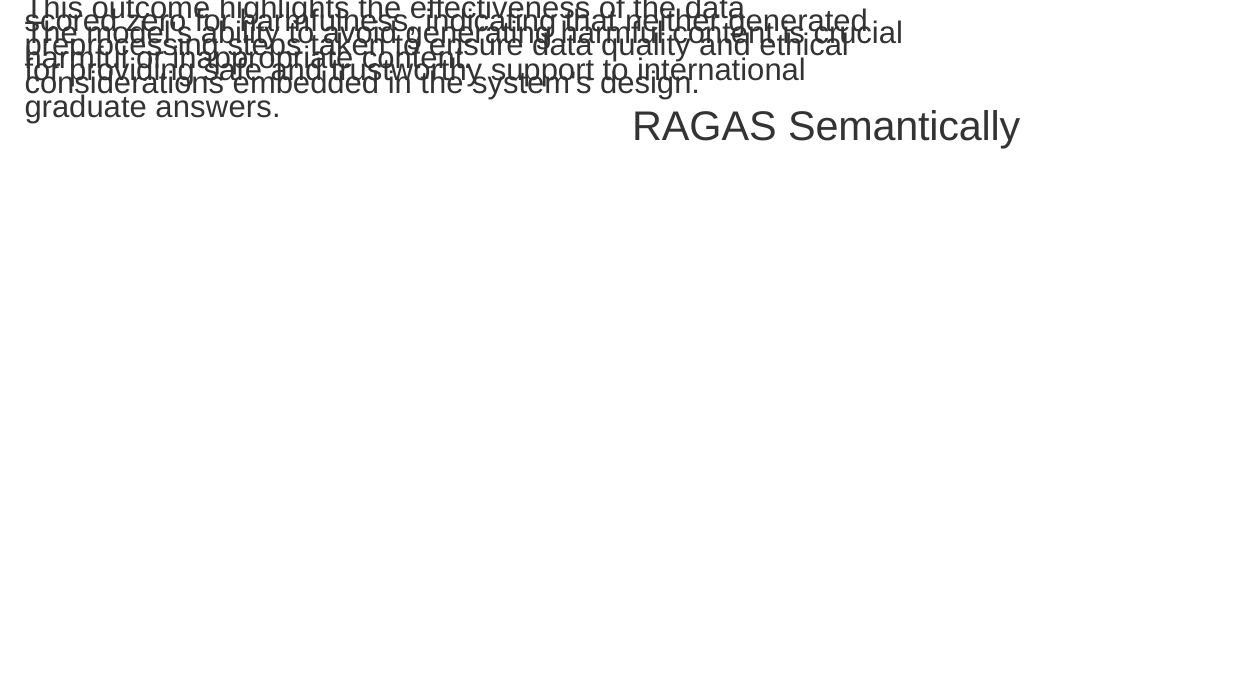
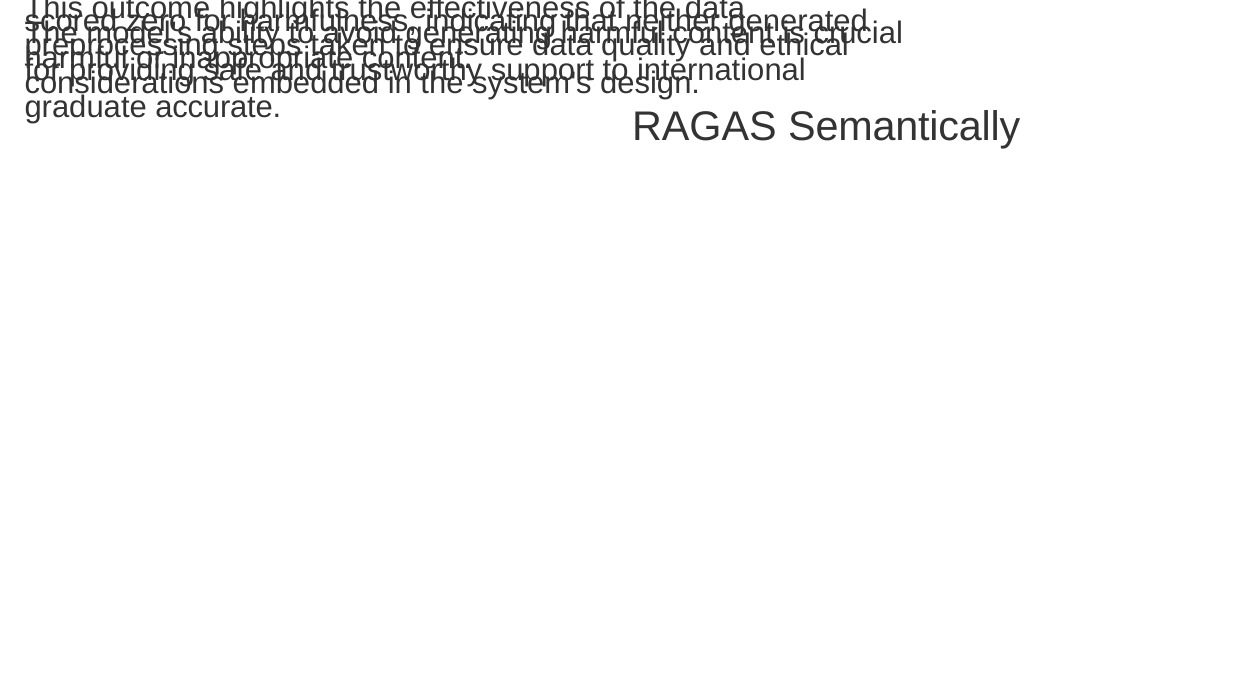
answers: answers -> accurate (218, 108)
